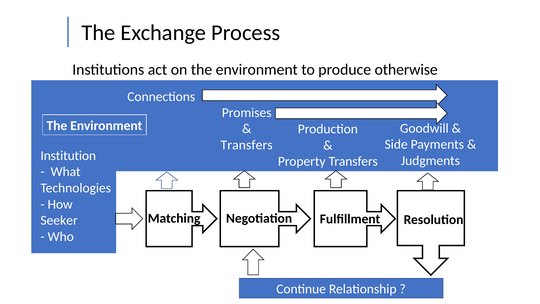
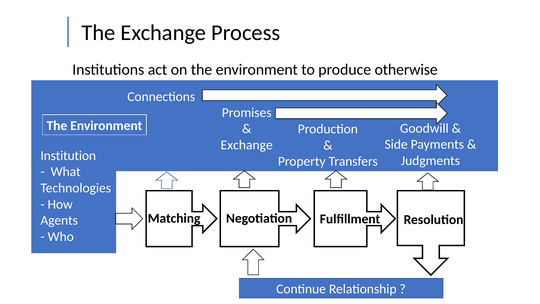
Transfers: Transfers -> Exchange (247, 145)
Seeker: Seeker -> Agents (59, 220)
